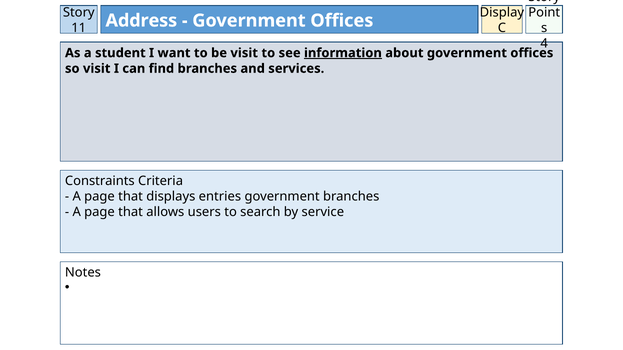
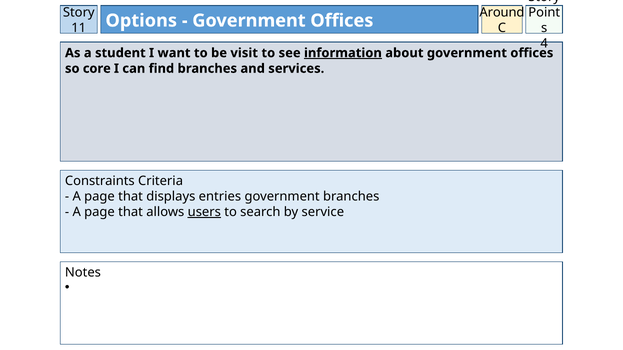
Display: Display -> Around (502, 12)
Address: Address -> Options (141, 21)
so visit: visit -> core (97, 69)
users underline: none -> present (204, 212)
